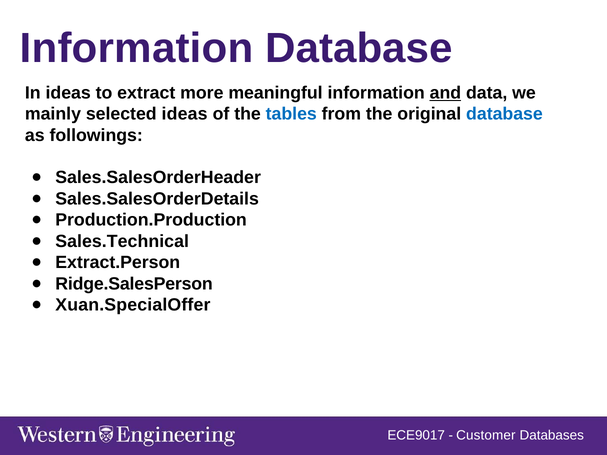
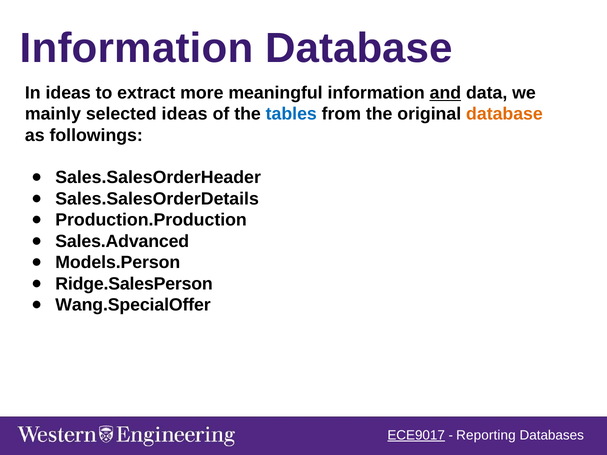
database colour: blue -> orange (504, 114)
Sales.Technical: Sales.Technical -> Sales.Advanced (122, 241)
Extract.Person: Extract.Person -> Models.Person (118, 263)
Xuan.SpecialOffer: Xuan.SpecialOffer -> Wang.SpecialOffer (133, 305)
ECE9017 underline: none -> present (416, 435)
Customer: Customer -> Reporting (486, 435)
